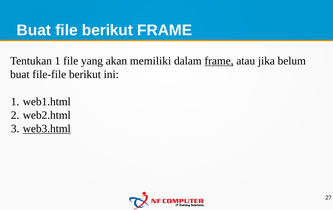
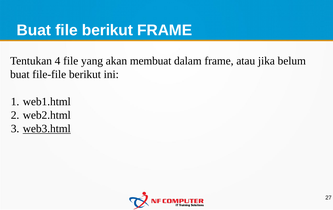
Tentukan 1: 1 -> 4 (58, 61)
memiliki: memiliki -> membuat (151, 61)
frame underline: present -> none (219, 61)
